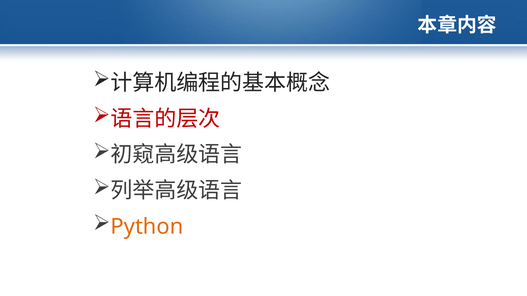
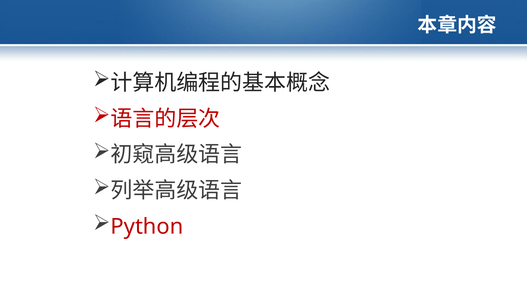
Python colour: orange -> red (147, 227)
